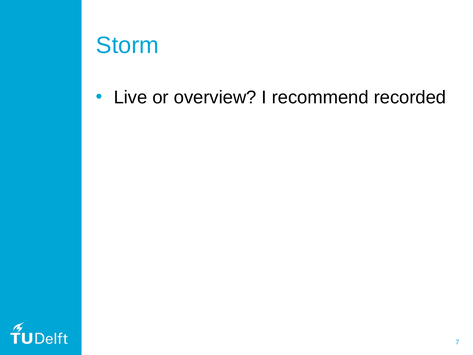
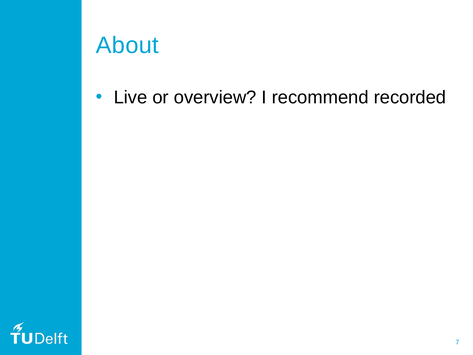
Storm: Storm -> About (127, 45)
